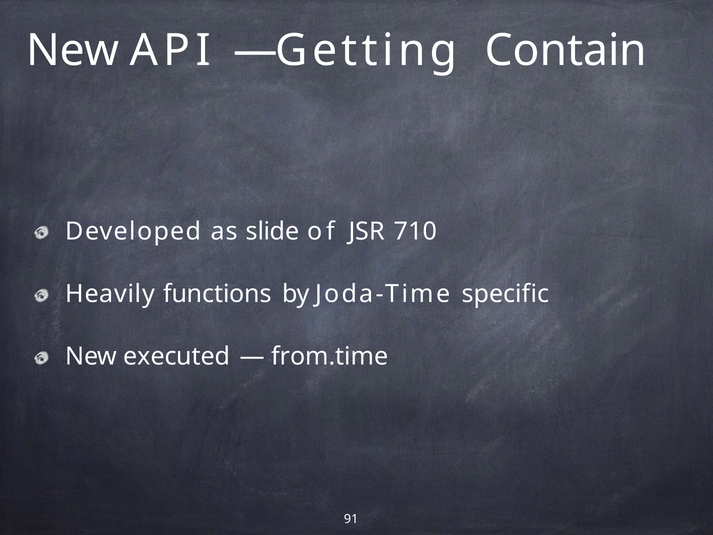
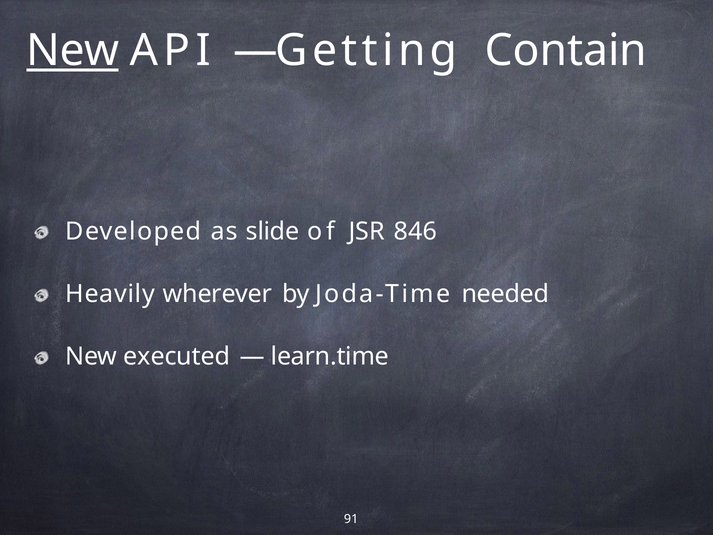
New underline: none -> present (73, 51)
710: 710 -> 846 (415, 231)
functions: functions -> wherever (217, 294)
specific: specific -> needed (506, 294)
from.time: from.time -> learn.time (330, 356)
